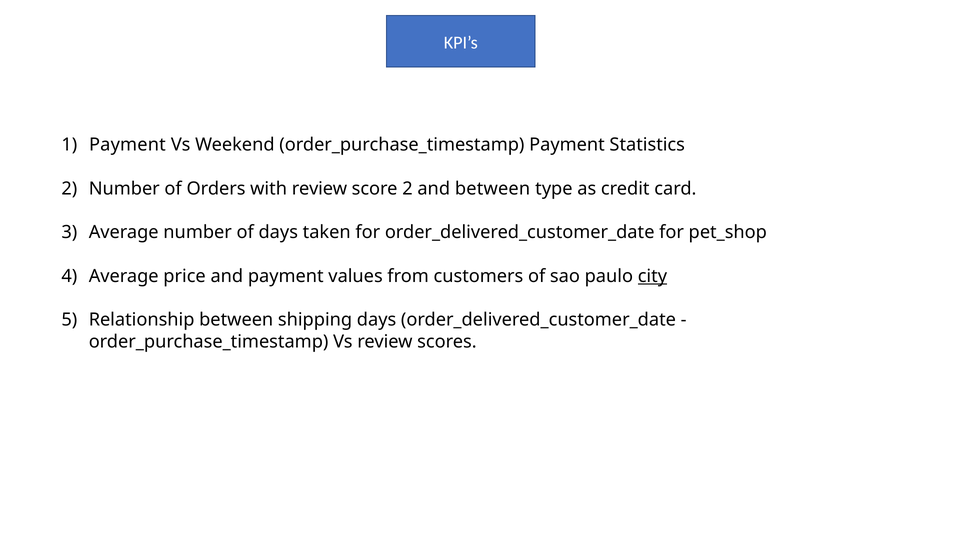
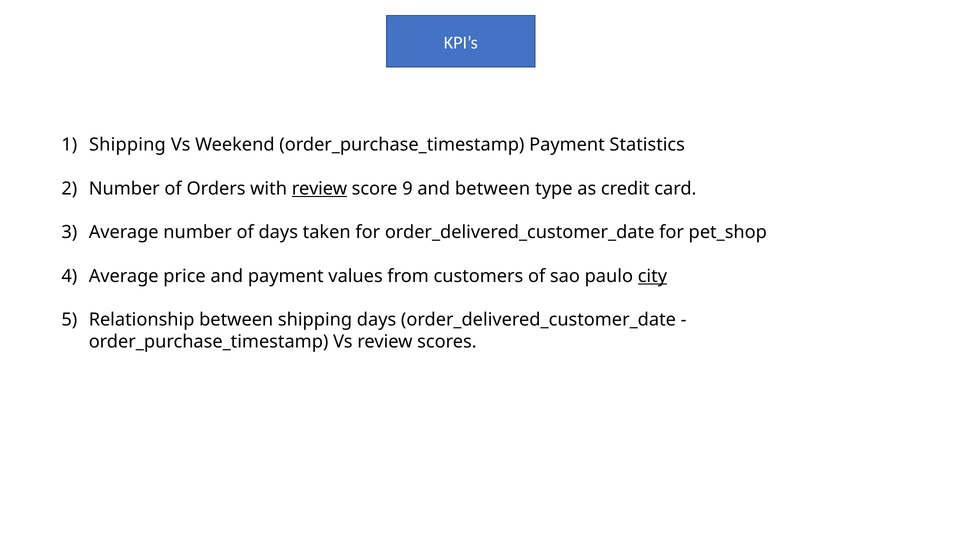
Payment: Payment -> Shipping (127, 145)
review underline: none -> present (319, 189)
score 2: 2 -> 9 (407, 189)
